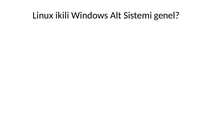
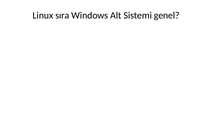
ikili: ikili -> sıra (62, 15)
